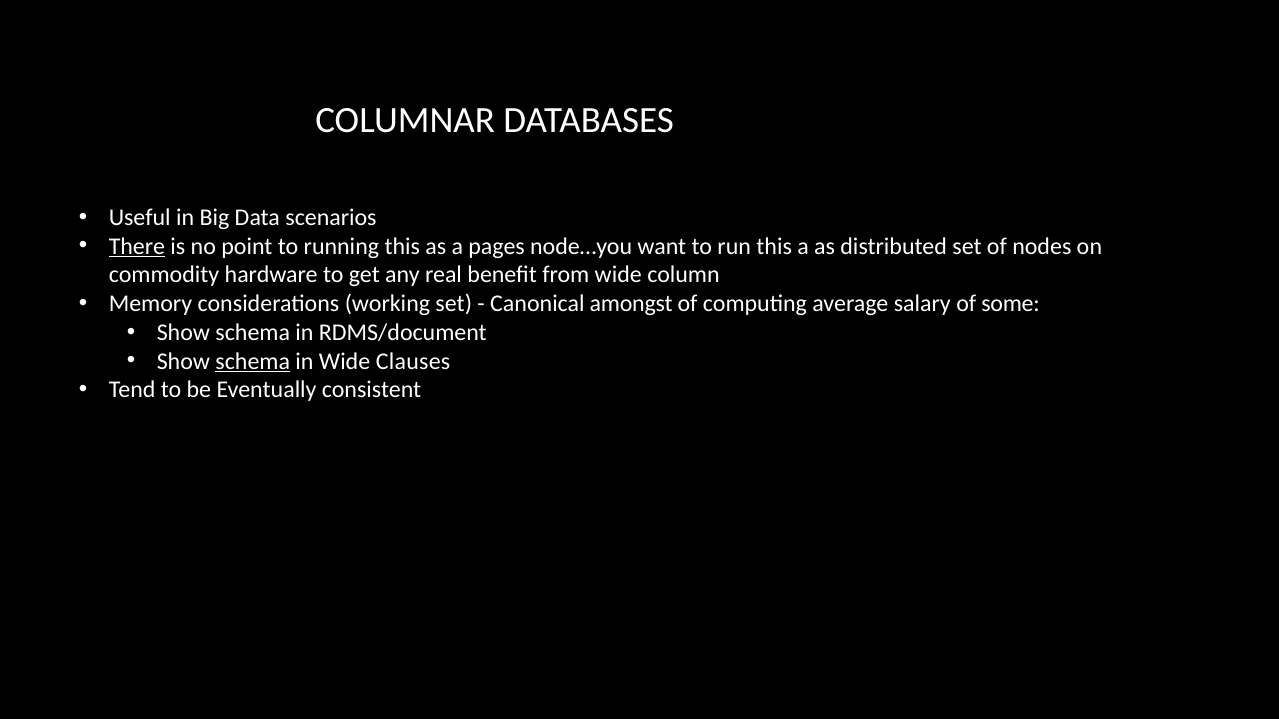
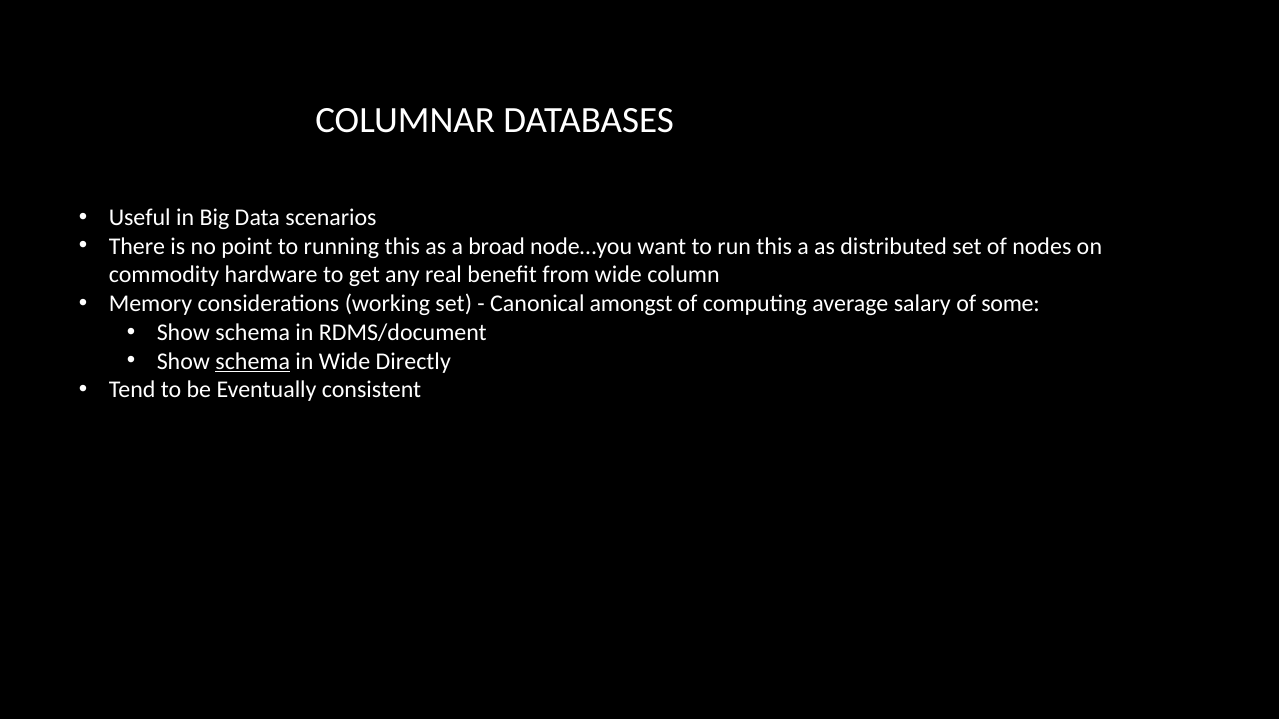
There underline: present -> none (137, 246)
pages: pages -> broad (497, 246)
Clauses: Clauses -> Directly (413, 361)
